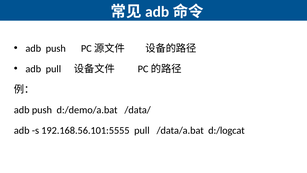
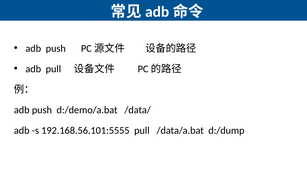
d:/logcat: d:/logcat -> d:/dump (226, 130)
